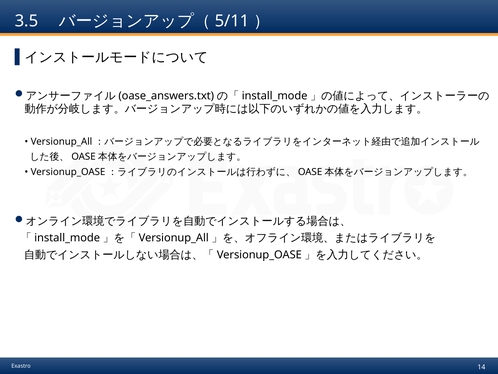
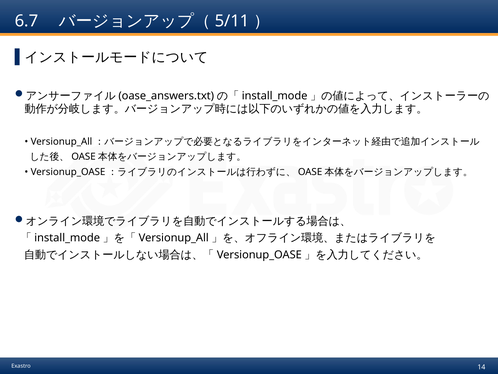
3.5: 3.5 -> 6.7 (26, 21)
